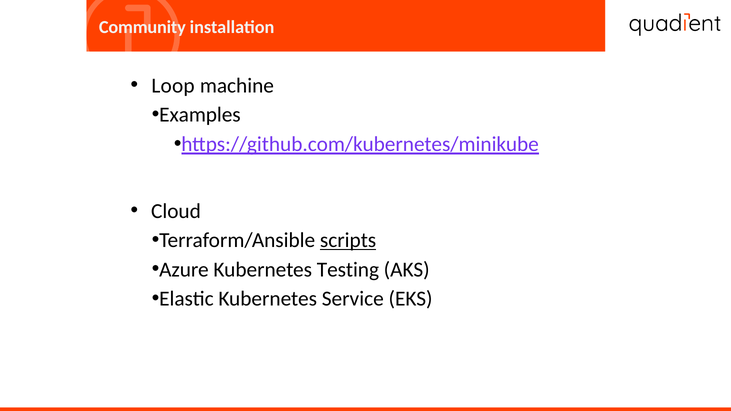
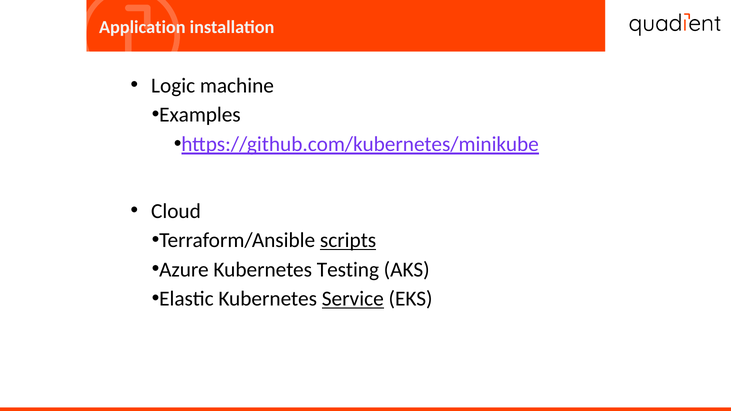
Community: Community -> Application (142, 27)
Loop: Loop -> Logic (173, 86)
Service underline: none -> present (353, 299)
